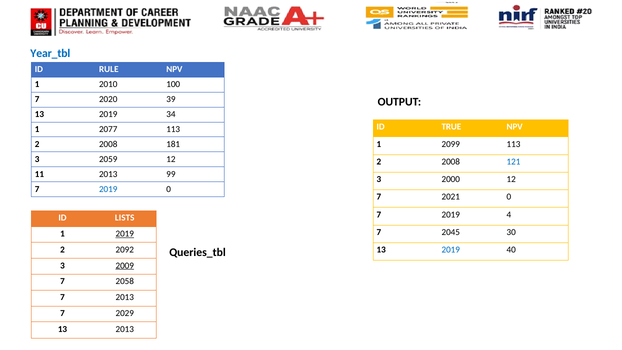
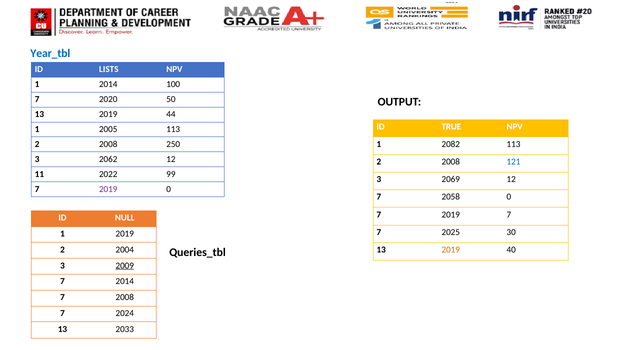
RULE: RULE -> LISTS (109, 69)
1 2010: 2010 -> 2014 (108, 84)
39: 39 -> 50 (171, 99)
34: 34 -> 44 (171, 114)
2077: 2077 -> 2005 (108, 129)
2099: 2099 -> 2082 (451, 144)
181: 181 -> 250 (173, 144)
2059: 2059 -> 2062 (108, 159)
11 2013: 2013 -> 2022 (108, 174)
2000: 2000 -> 2069 (451, 179)
2019 colour: blue -> purple (108, 189)
2021: 2021 -> 2058 (451, 197)
2019 4: 4 -> 7 (509, 215)
LISTS: LISTS -> NULL (125, 218)
2045: 2045 -> 2025 (451, 232)
2019 underline: present -> none (125, 234)
2092: 2092 -> 2004 (125, 250)
2019 colour: blue -> orange (451, 250)
7 2058: 2058 -> 2014 (125, 281)
7 2013: 2013 -> 2008 (125, 297)
2029: 2029 -> 2024 (125, 313)
13 2013: 2013 -> 2033 (125, 329)
